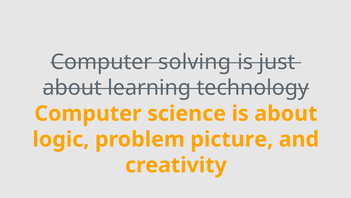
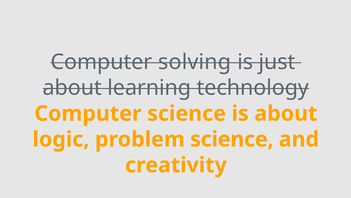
problem picture: picture -> science (232, 139)
